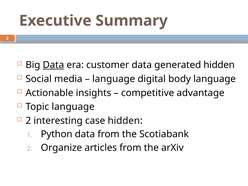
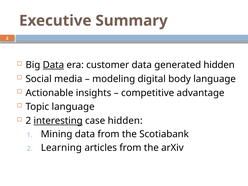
language: language -> modeling (114, 79)
interesting underline: none -> present (58, 121)
Python: Python -> Mining (57, 134)
Organize: Organize -> Learning (61, 148)
